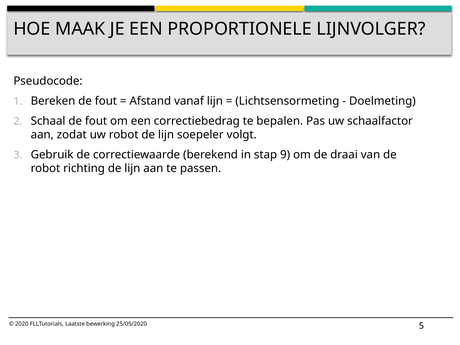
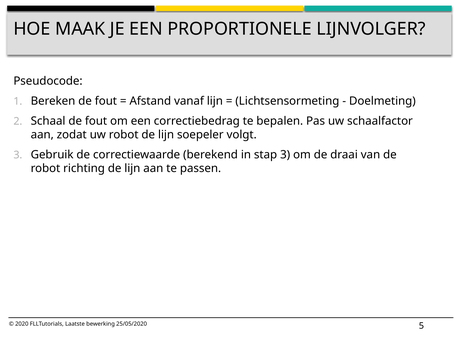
stap 9: 9 -> 3 (285, 155)
